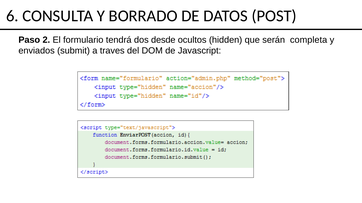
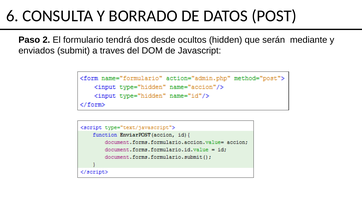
completa: completa -> mediante (309, 40)
